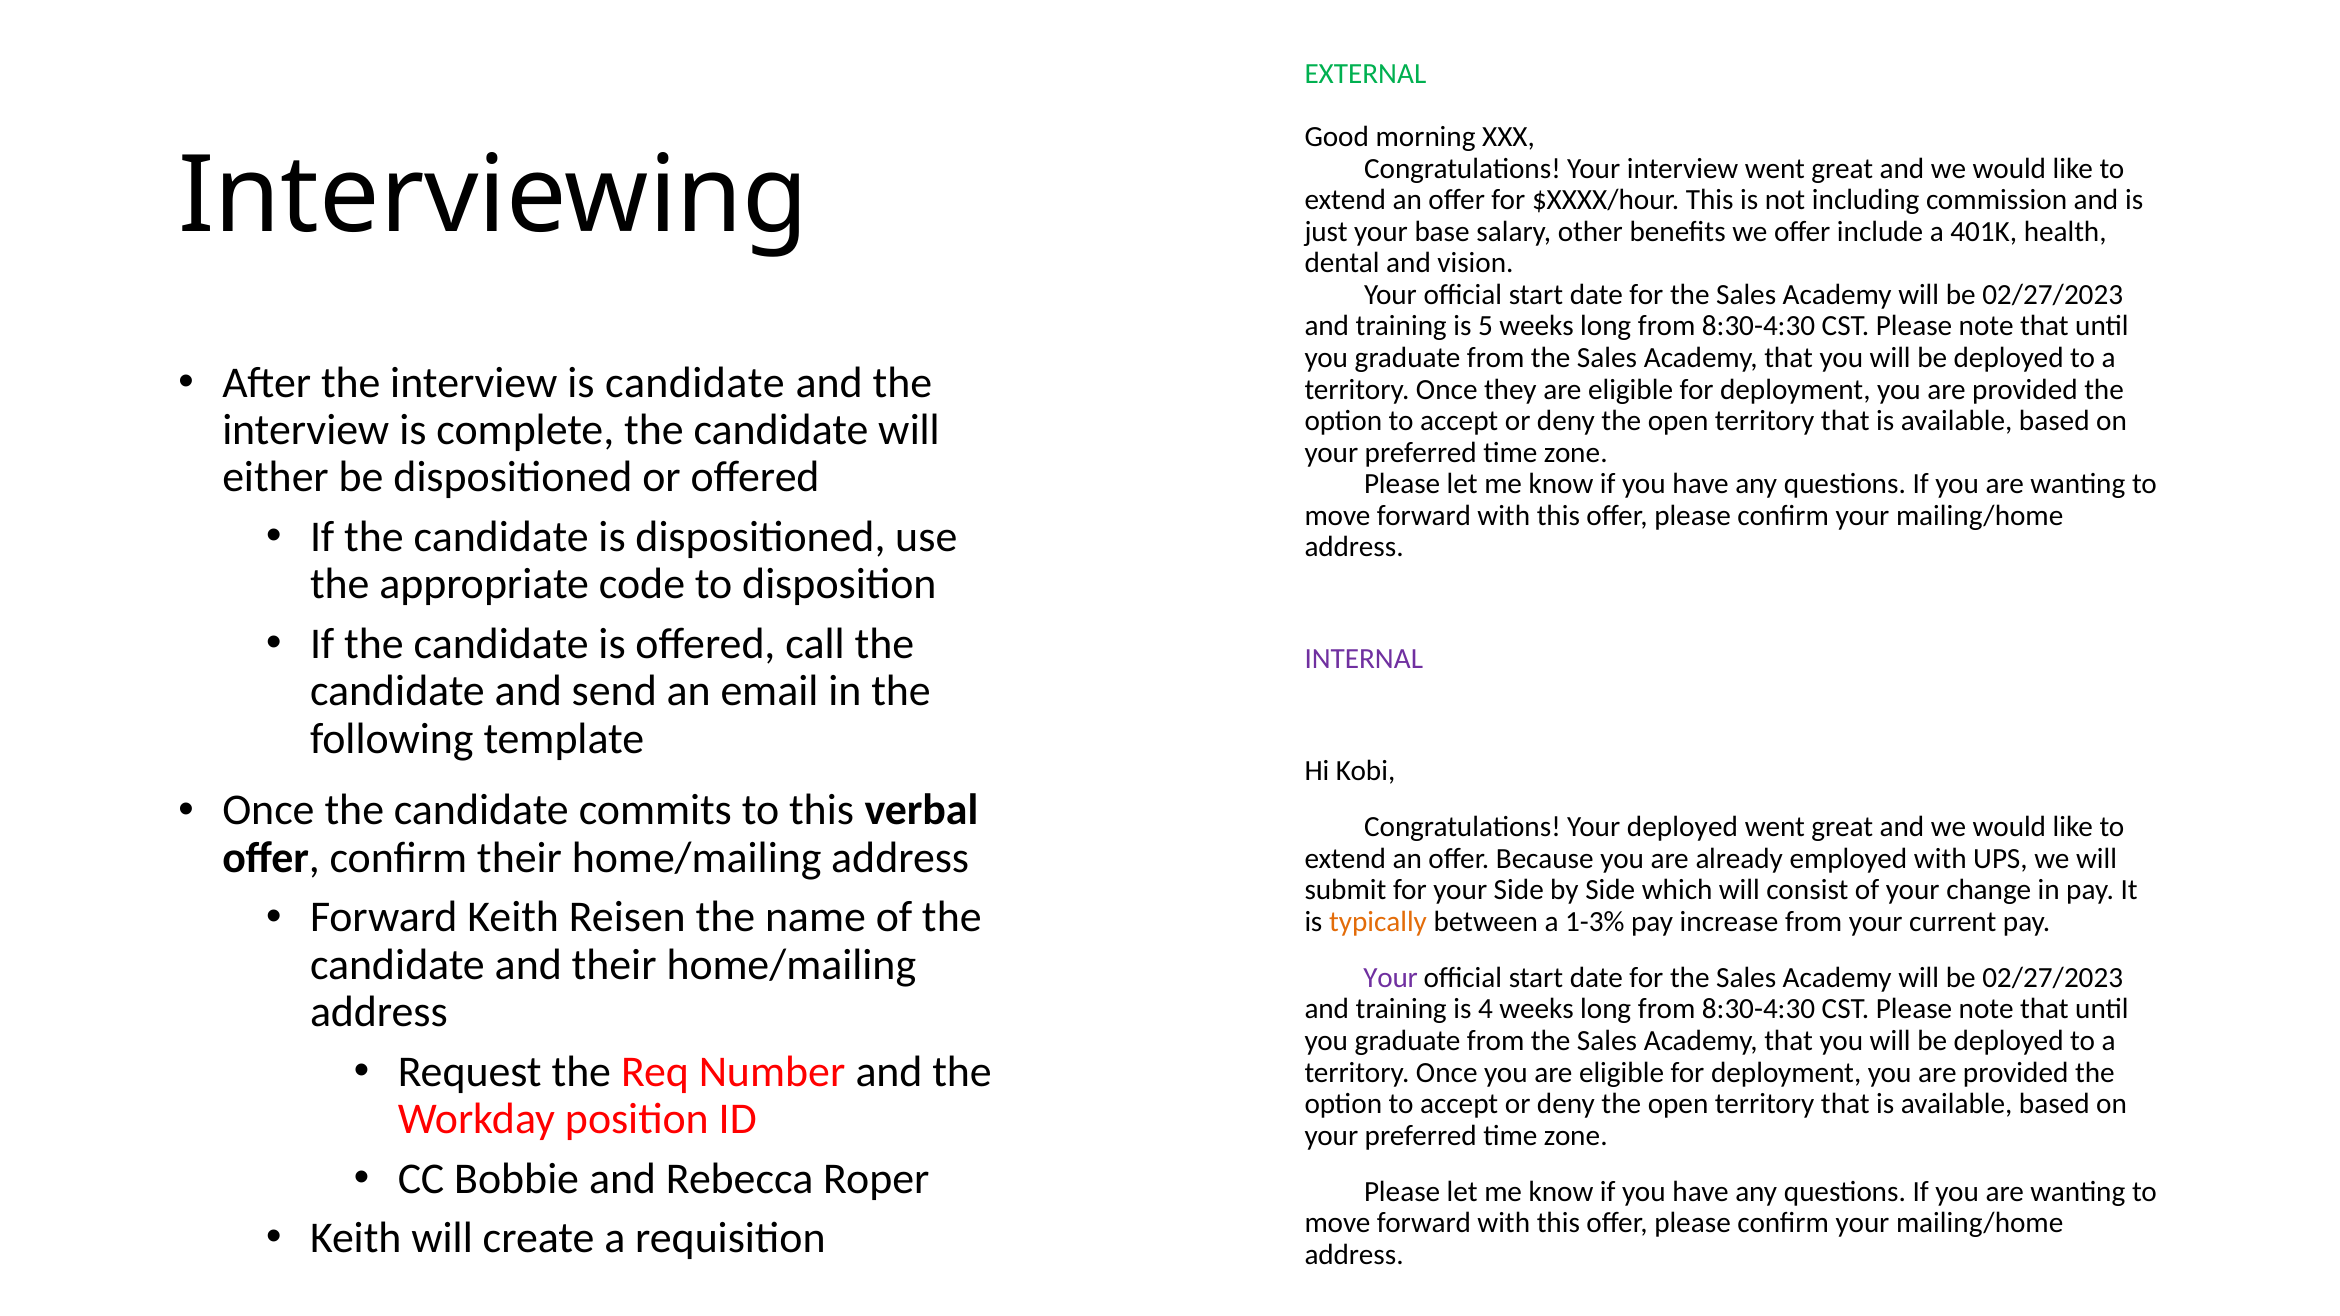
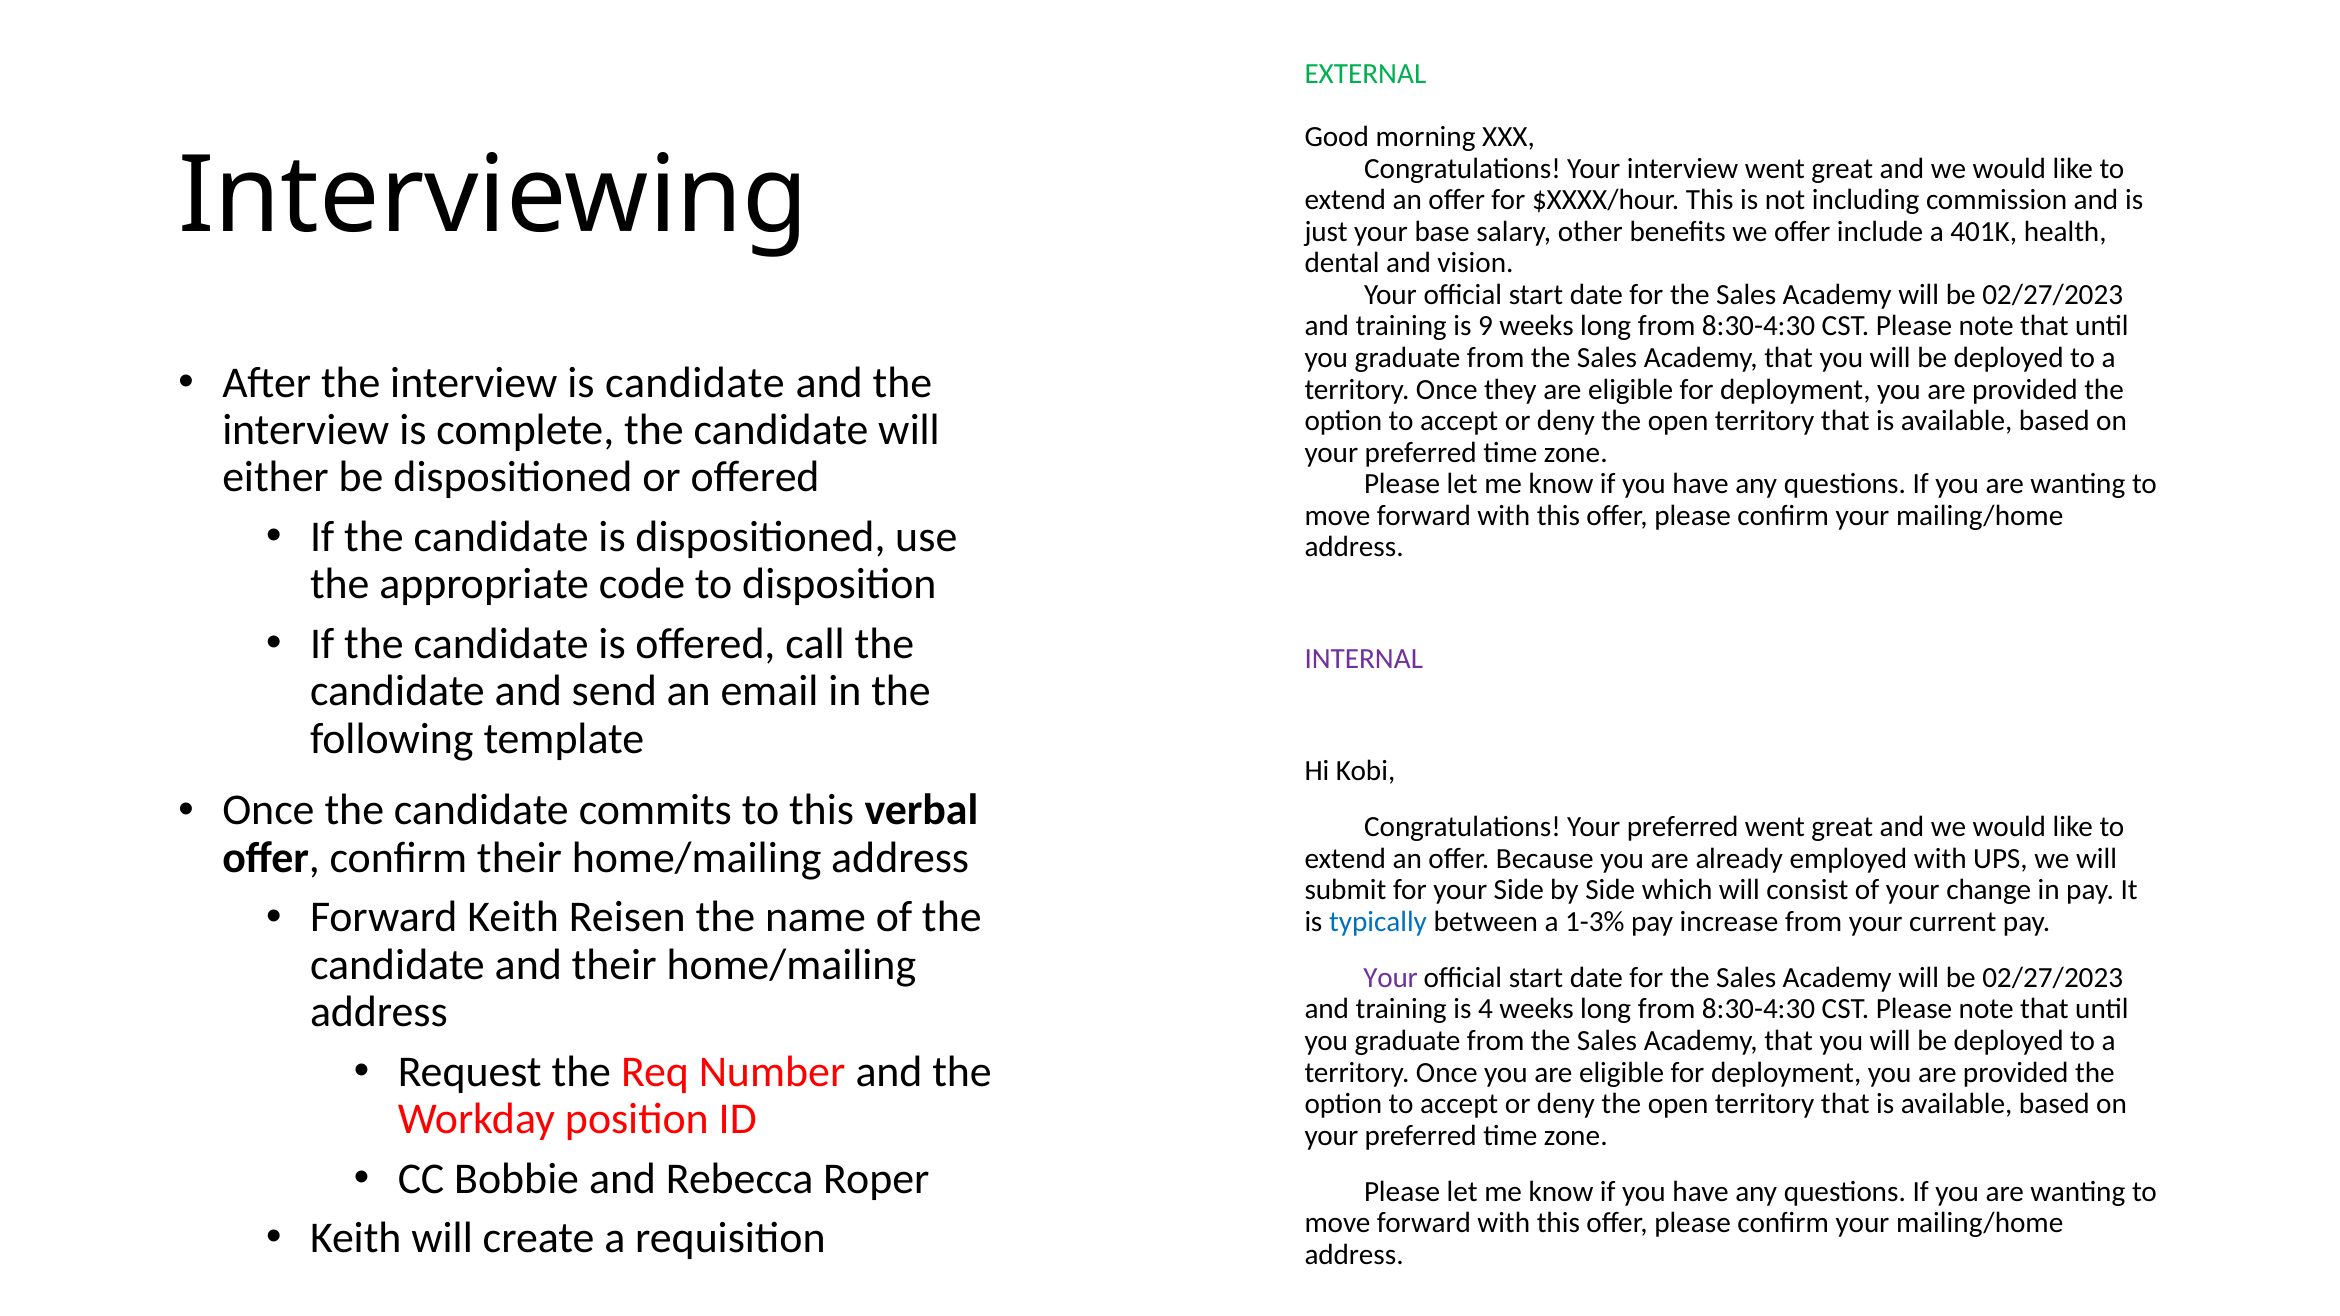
5: 5 -> 9 (1486, 326)
Congratulations Your deployed: deployed -> preferred (1683, 827)
typically colour: orange -> blue (1378, 922)
